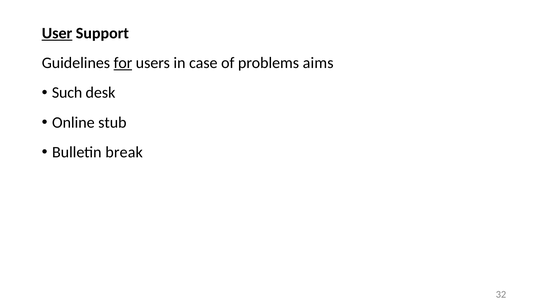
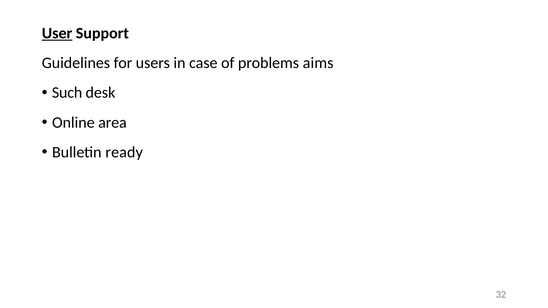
for underline: present -> none (123, 63)
stub: stub -> area (112, 123)
break: break -> ready (124, 152)
